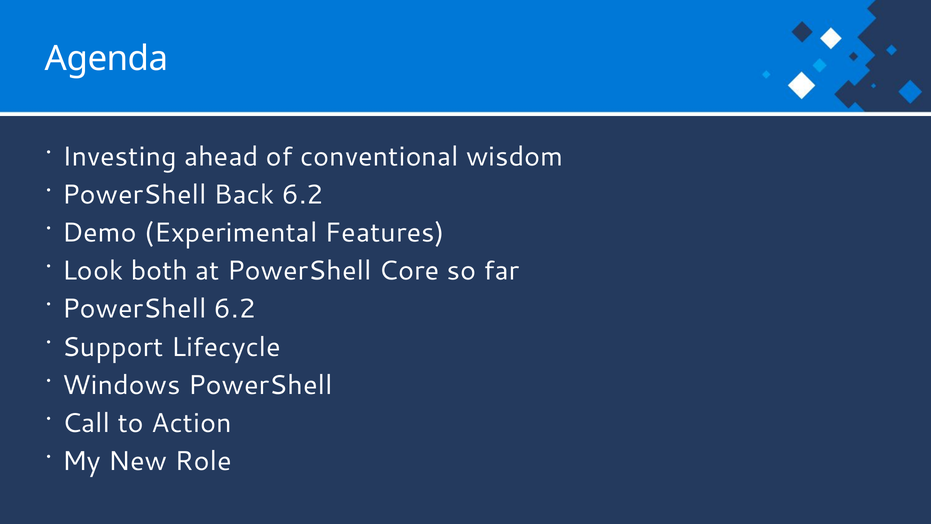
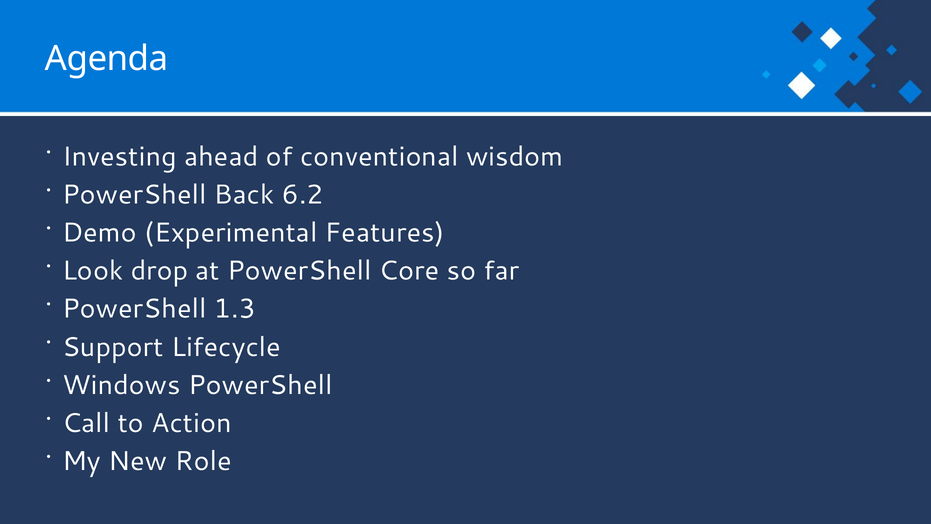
both: both -> drop (159, 271)
PowerShell 6.2: 6.2 -> 1.3 (235, 309)
